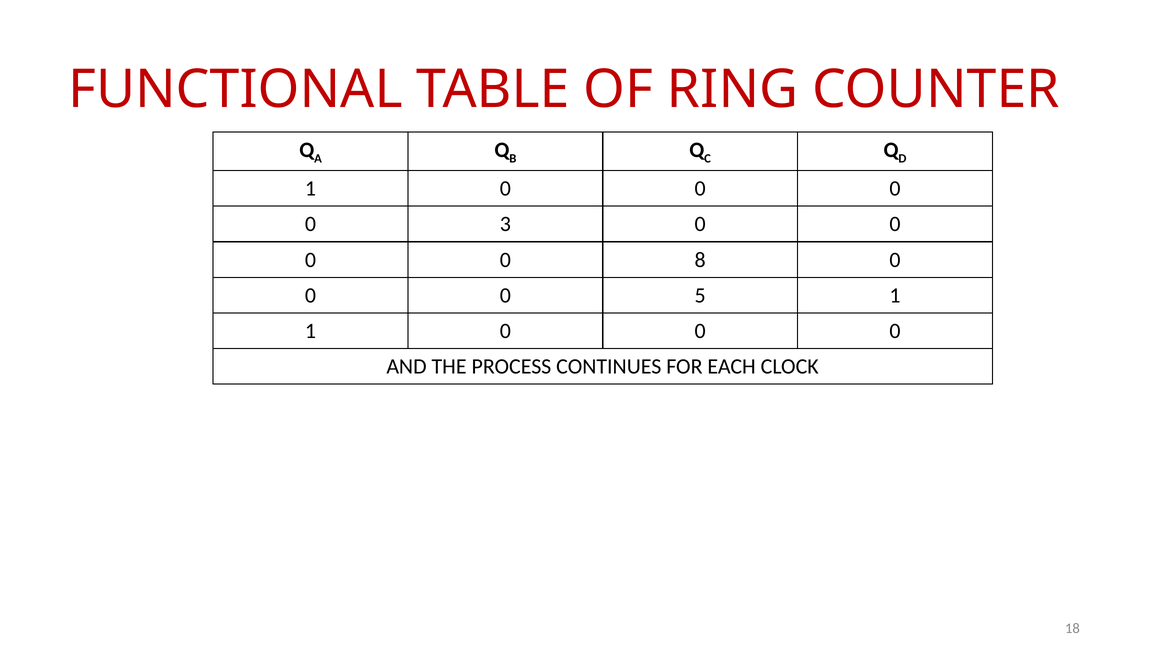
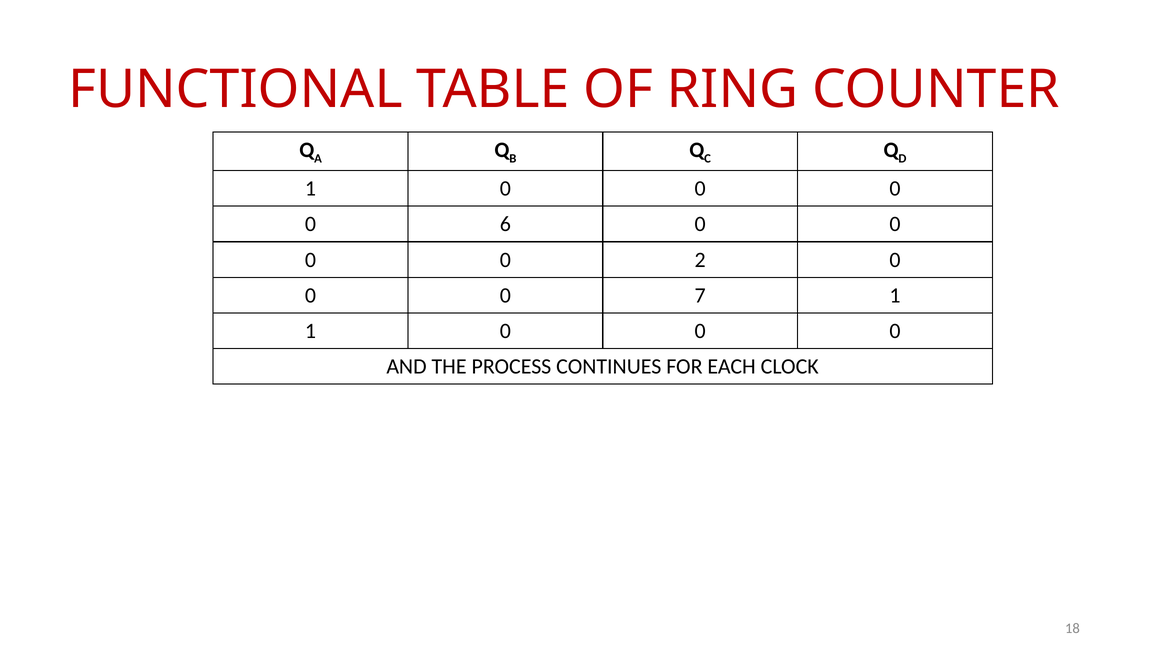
3: 3 -> 6 (505, 224)
8: 8 -> 2 (700, 260)
5: 5 -> 7 (700, 295)
